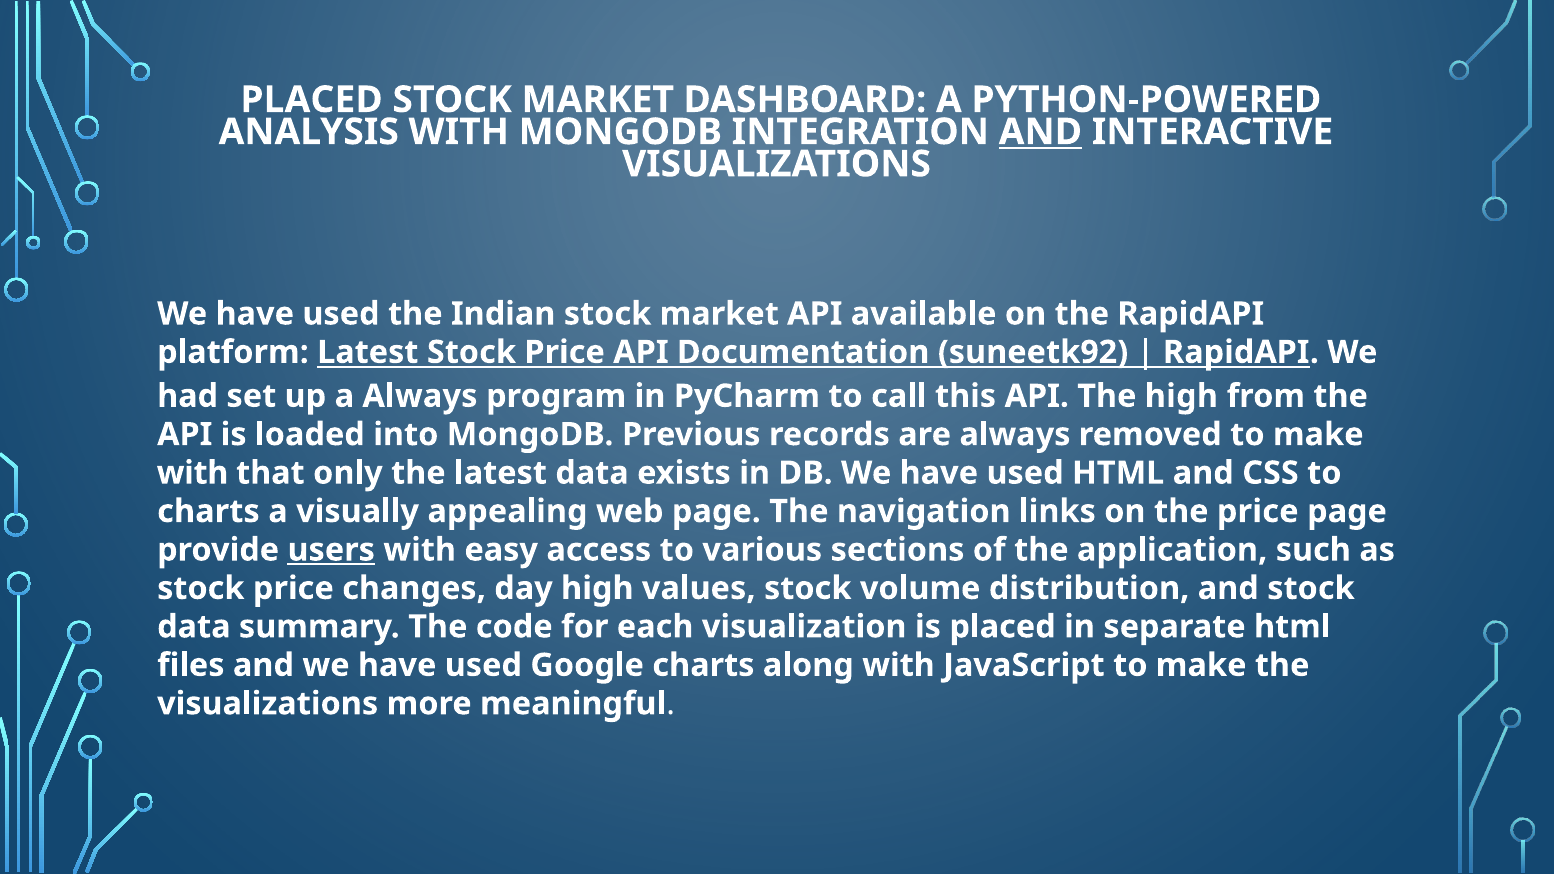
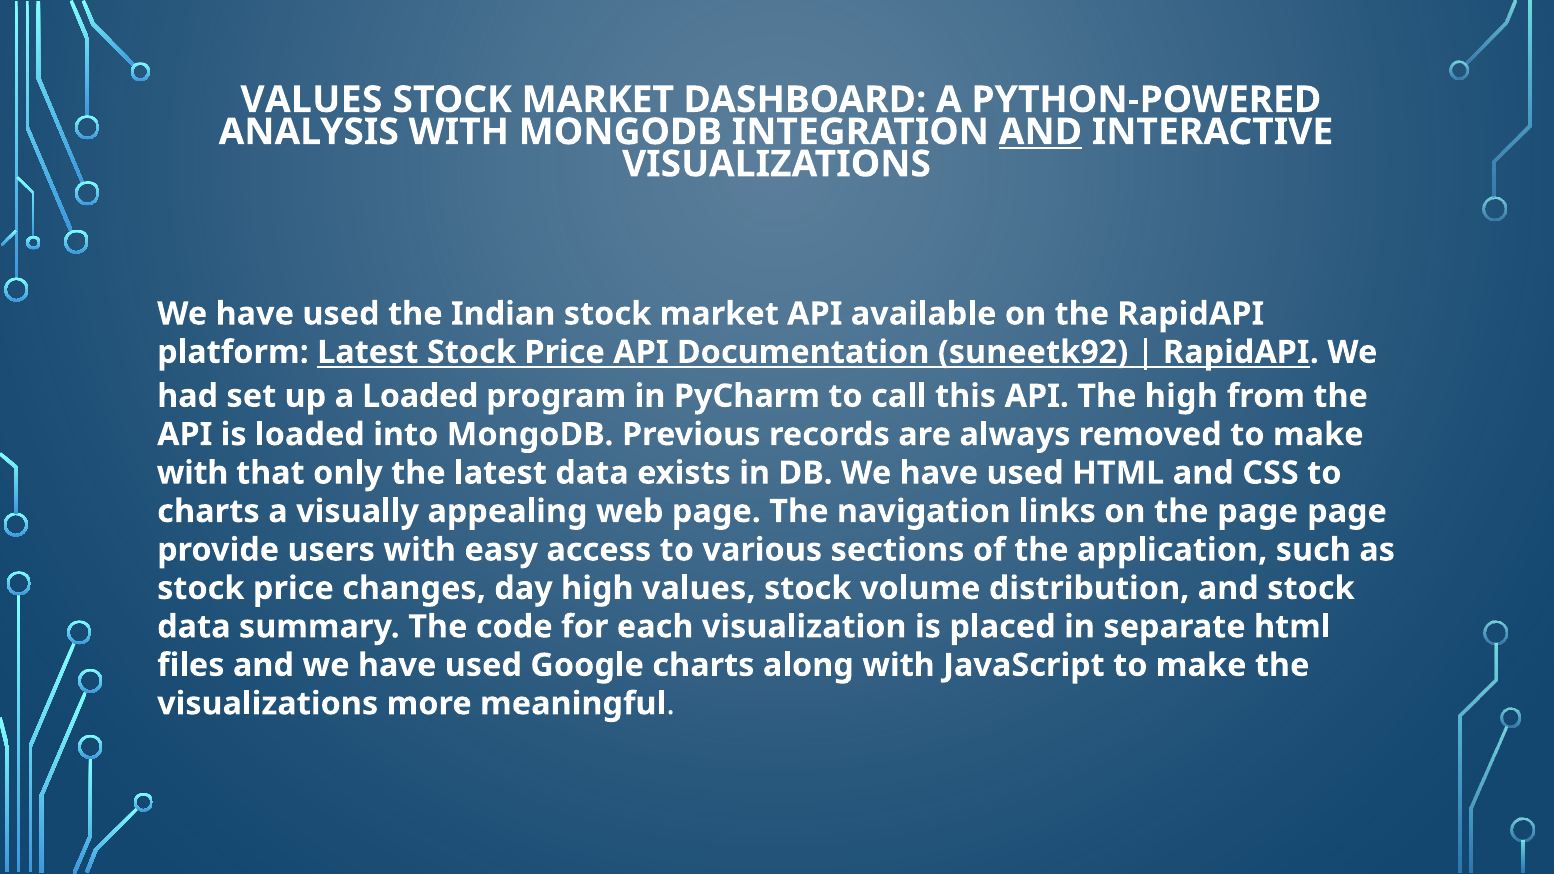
PLACED: PLACED -> VALUES (311, 100)
a Always: Always -> Loaded (420, 396)
the price: price -> page (1258, 511)
users underline: present -> none (331, 550)
